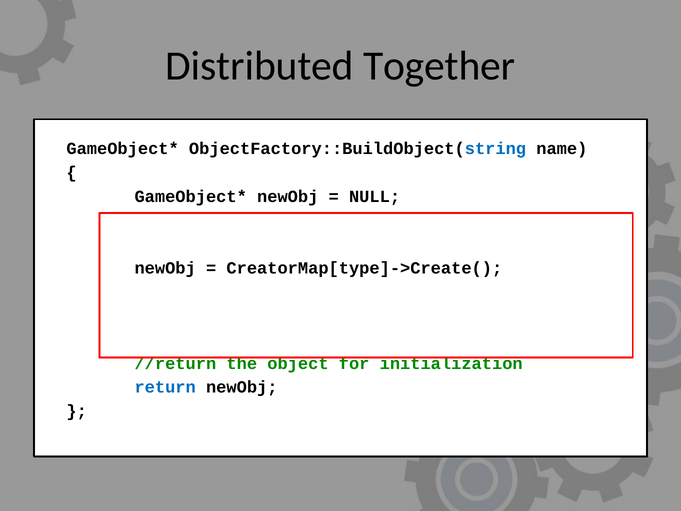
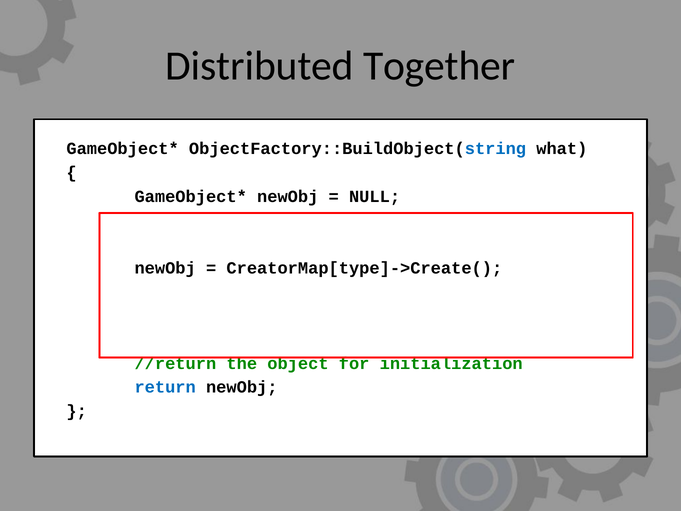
name: name -> what (562, 149)
